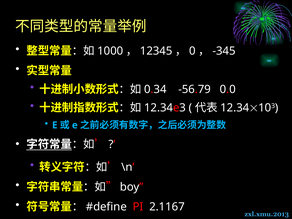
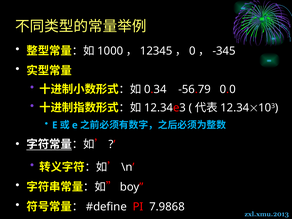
2.1167: 2.1167 -> 7.9868 (167, 207)
